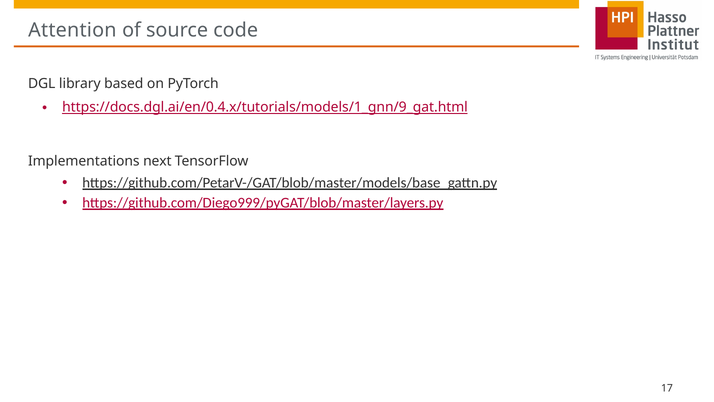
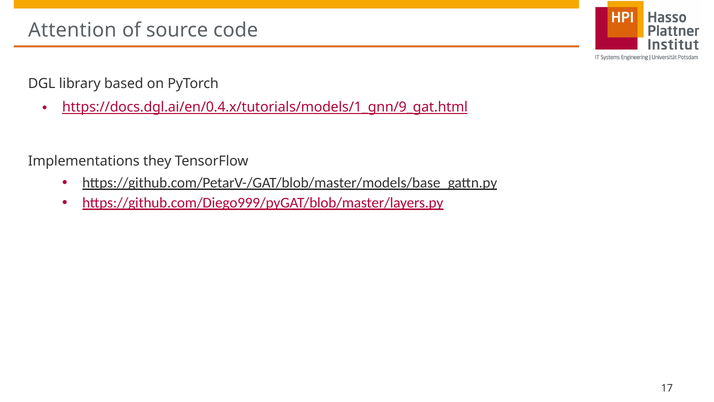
next: next -> they (157, 161)
